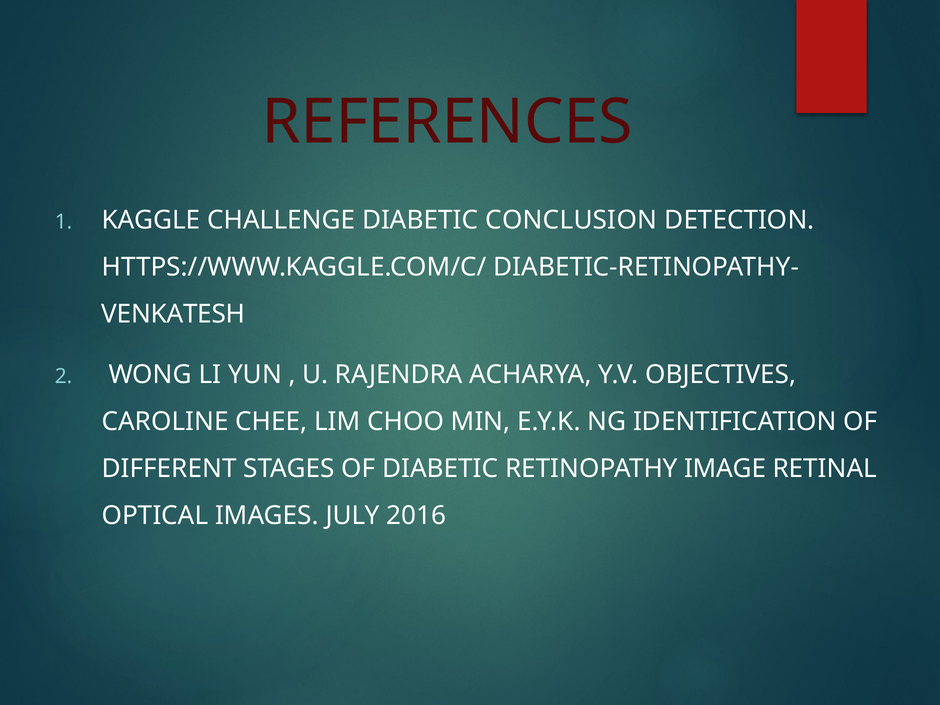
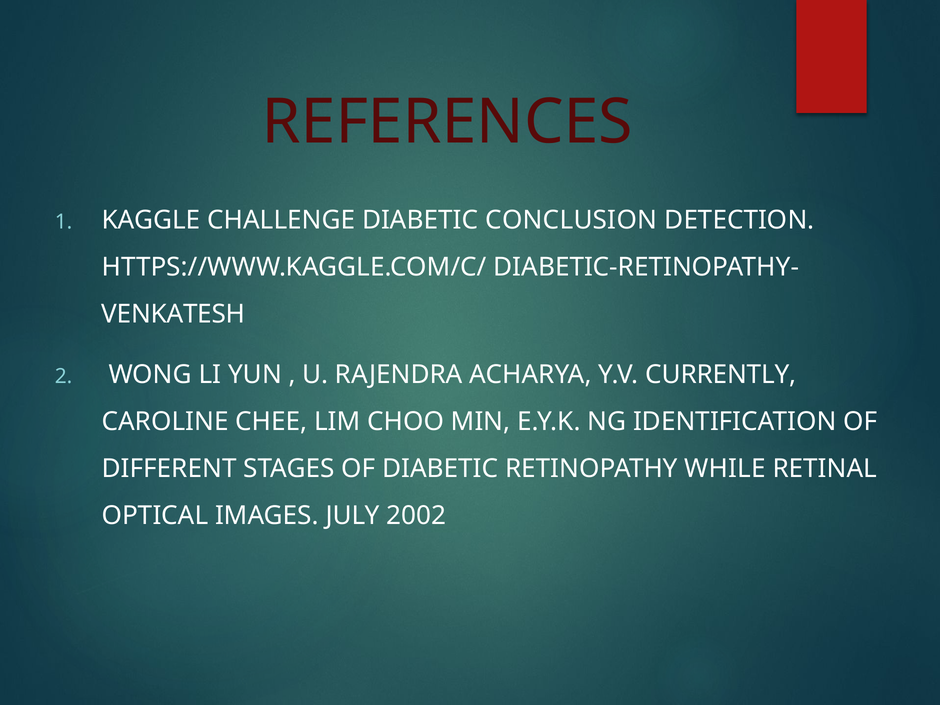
OBJECTIVES: OBJECTIVES -> CURRENTLY (721, 374)
IMAGE: IMAGE -> WHILE (725, 469)
2016: 2016 -> 2002 (416, 516)
